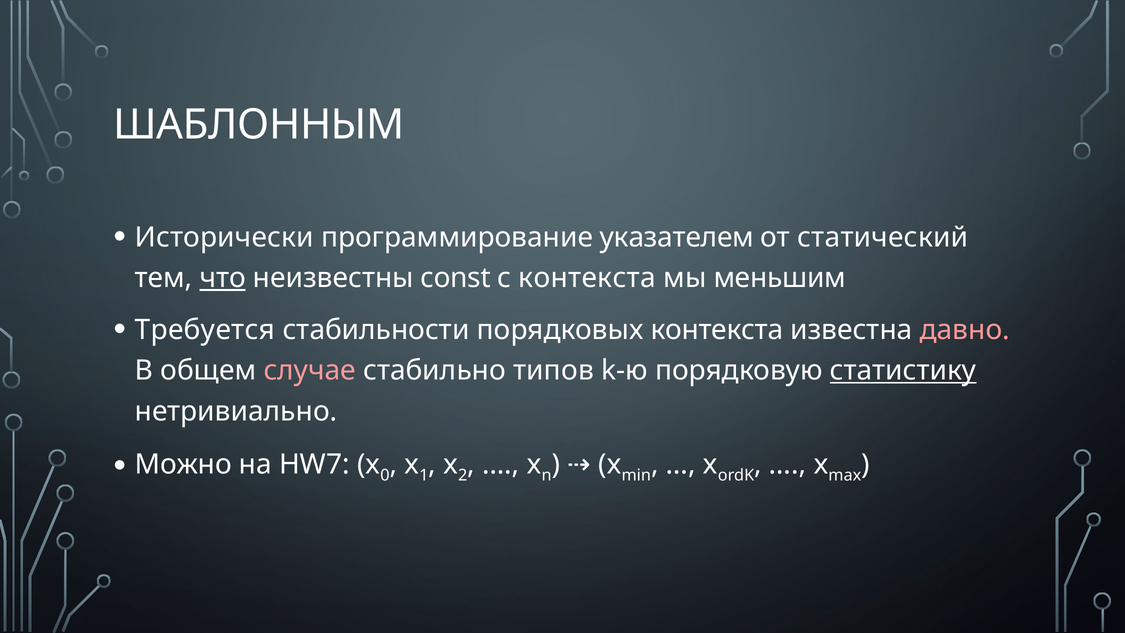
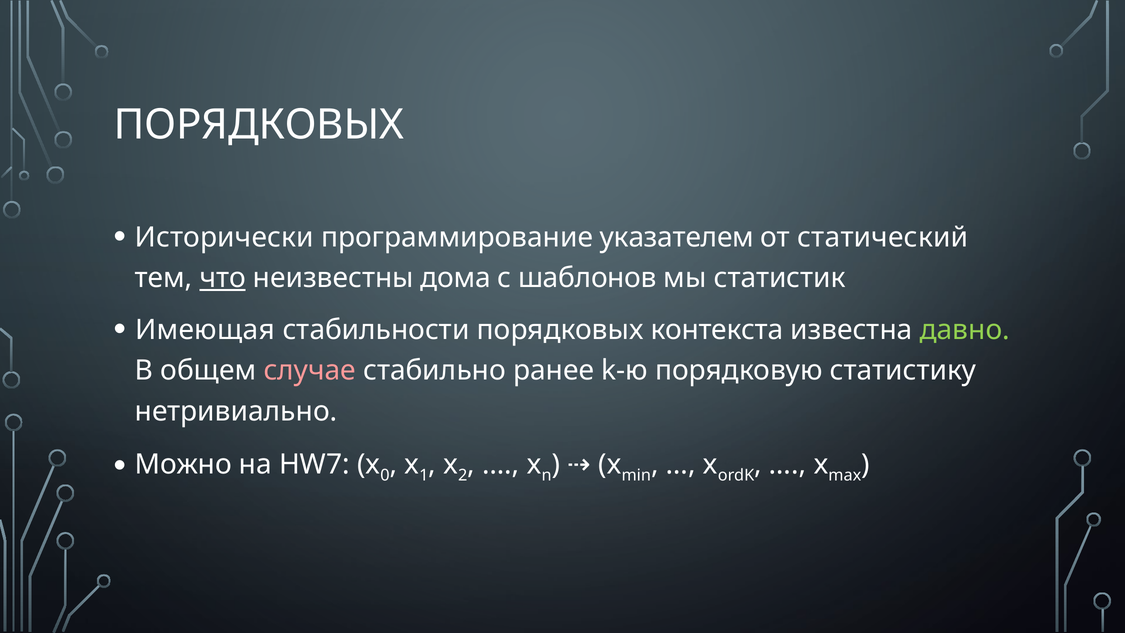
ШАБЛОННЫМ: ШАБЛОННЫМ -> ПОРЯДКОВЫХ (259, 125)
const: const -> дома (456, 278)
с контекста: контекста -> шаблонов (587, 278)
меньшим: меньшим -> статистик (780, 278)
Требуется: Требуется -> Имеющая (205, 330)
давно colour: pink -> light green (965, 330)
типов: типов -> ранее (554, 371)
статистику underline: present -> none (903, 371)
